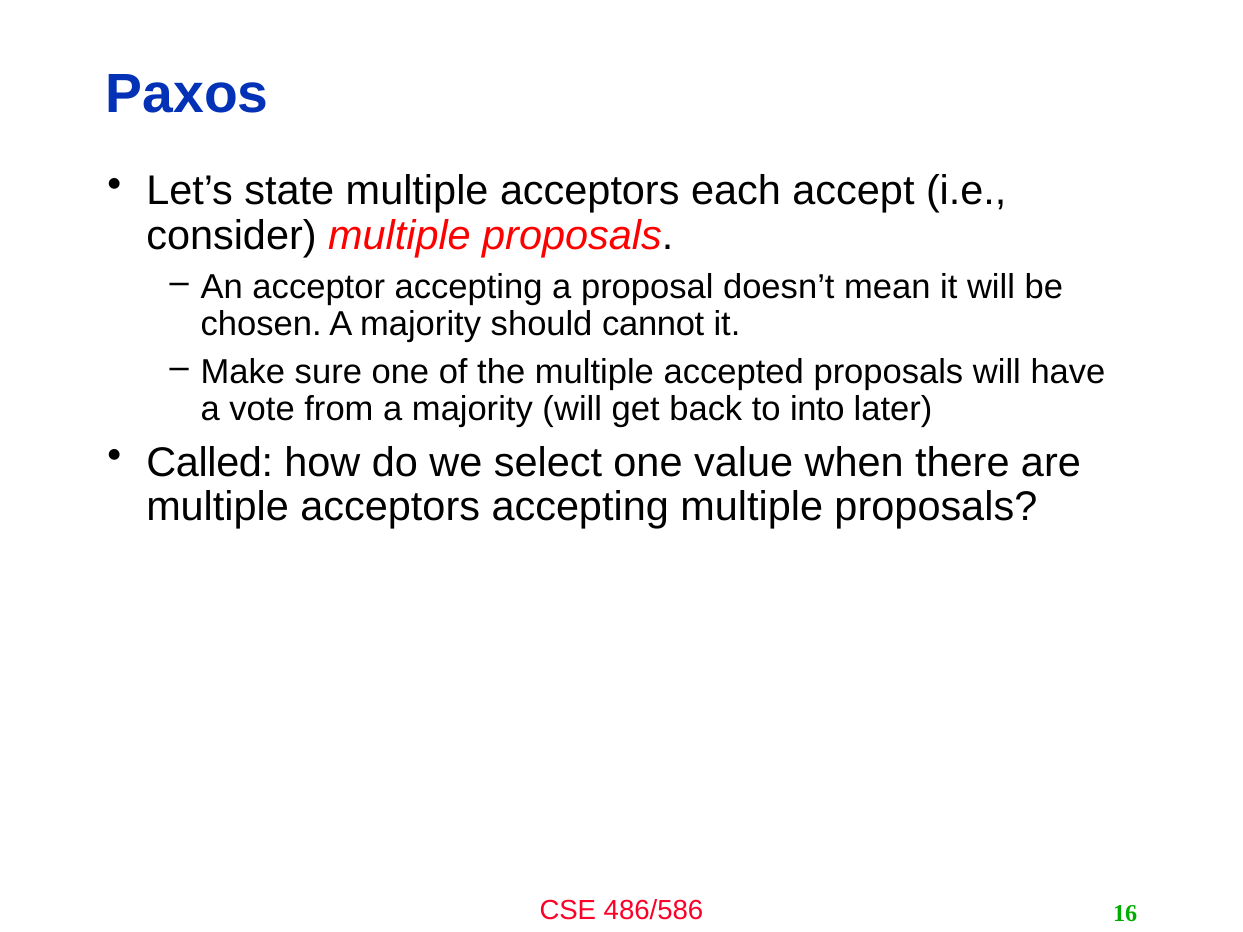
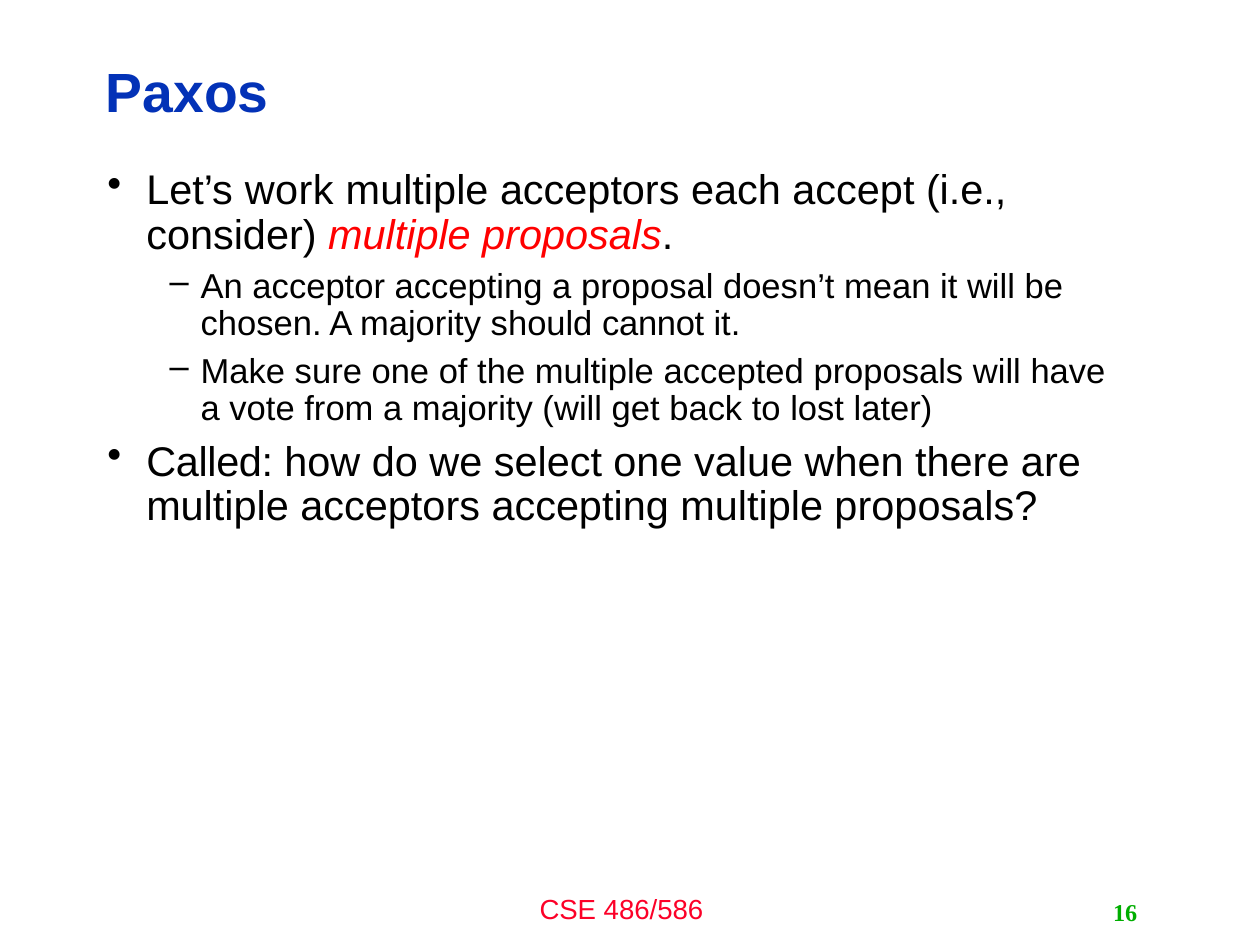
state: state -> work (289, 191)
into: into -> lost (817, 409)
